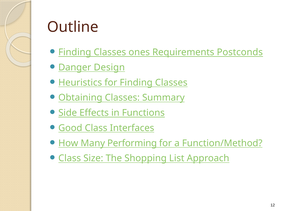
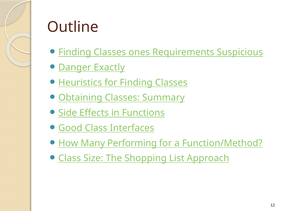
Postconds: Postconds -> Suspicious (240, 52)
Design: Design -> Exactly (109, 68)
